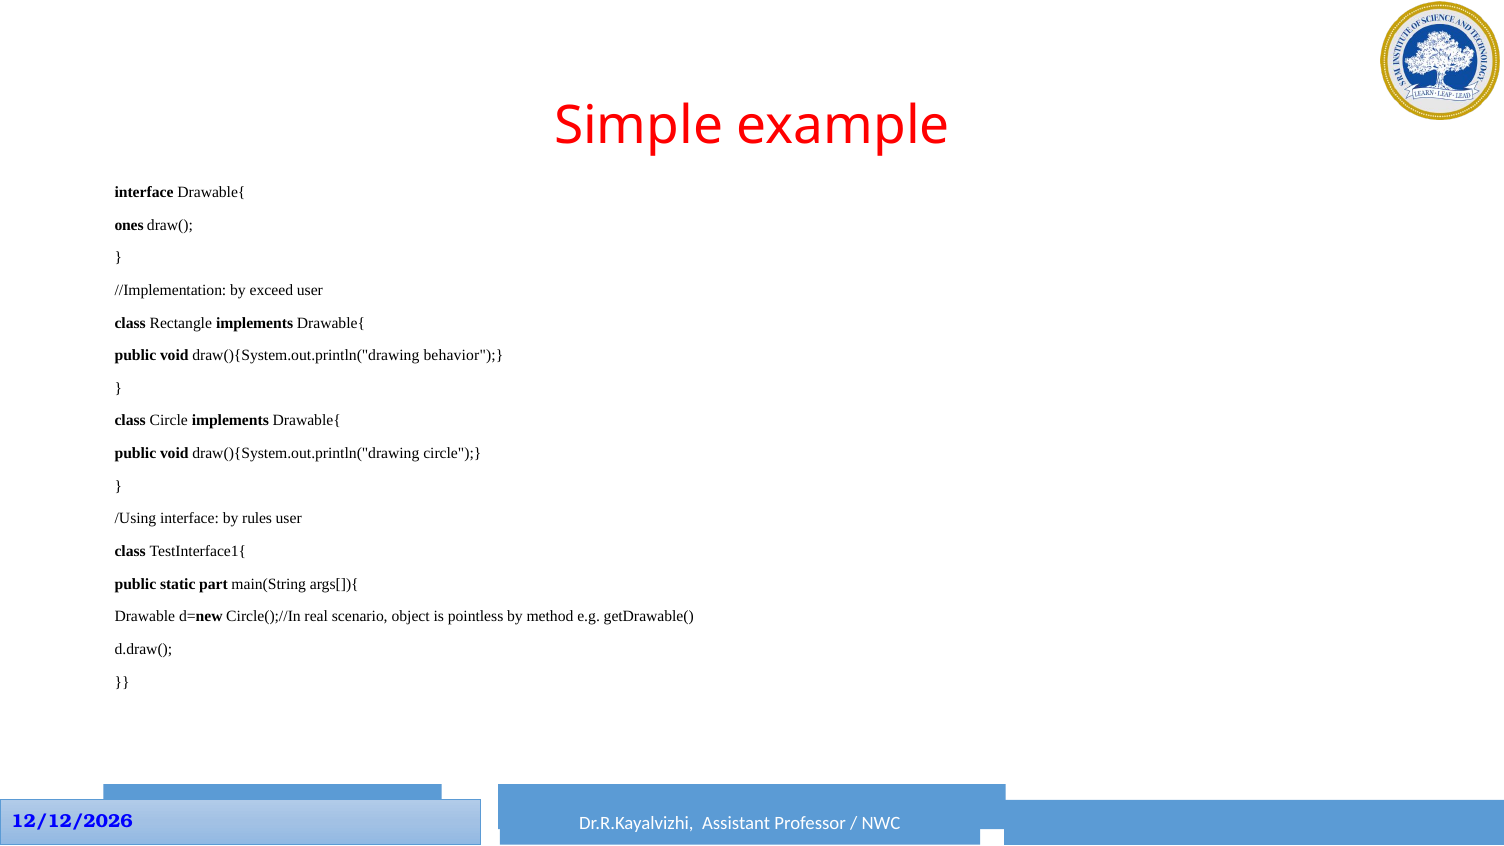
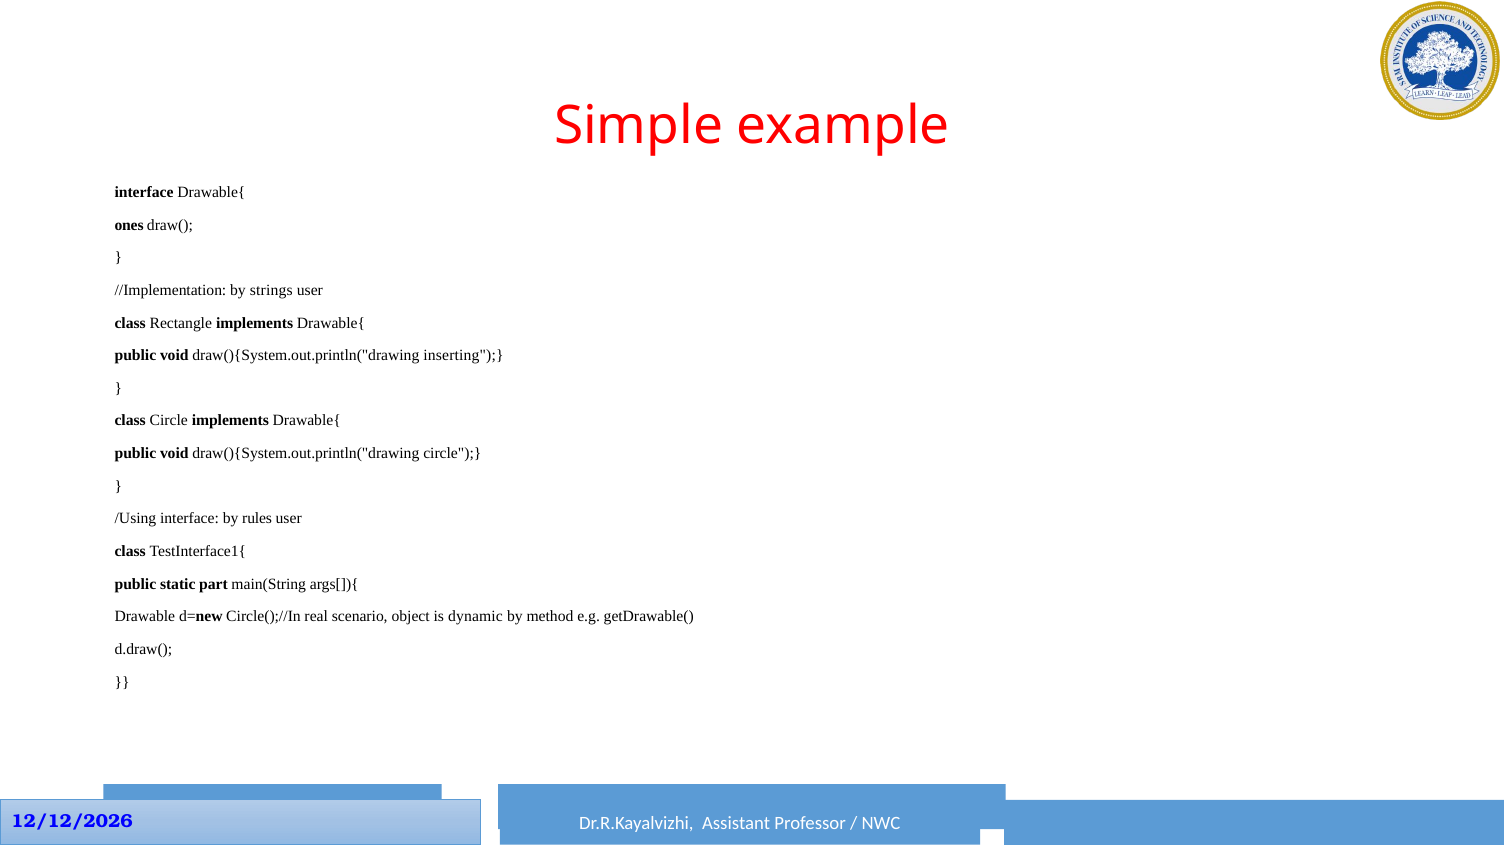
exceed: exceed -> strings (271, 290)
behavior: behavior -> inserting (464, 356)
pointless: pointless -> dynamic (475, 617)
